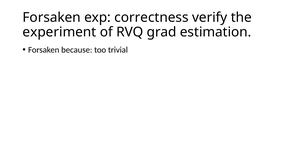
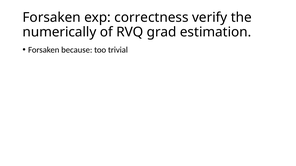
experiment: experiment -> numerically (59, 32)
